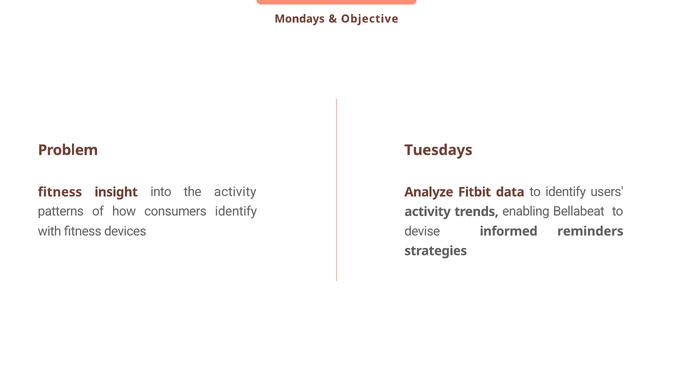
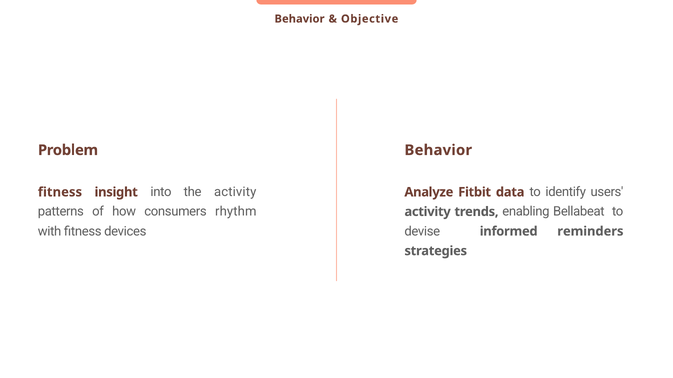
Mondays: Mondays -> Behavior (300, 19)
Tuesdays: Tuesdays -> Behavior (438, 150)
consumers identify: identify -> rhythm (236, 212)
